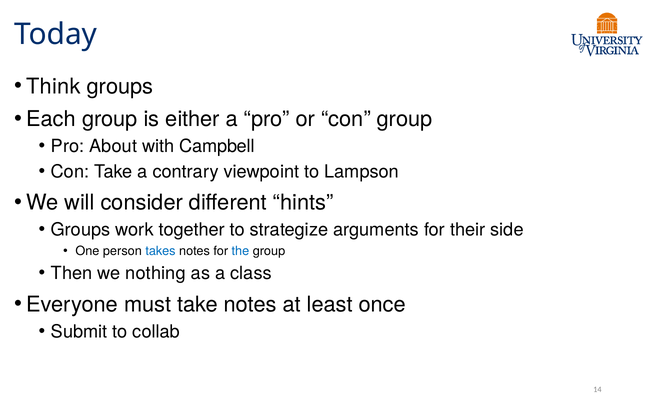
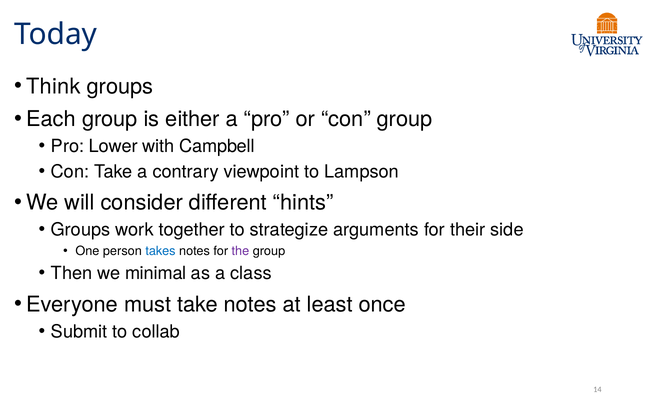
About: About -> Lower (113, 146)
the colour: blue -> purple (240, 251)
nothing: nothing -> minimal (156, 274)
